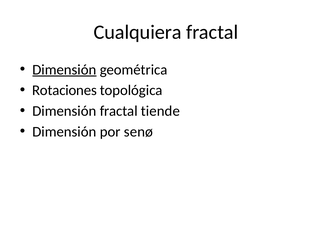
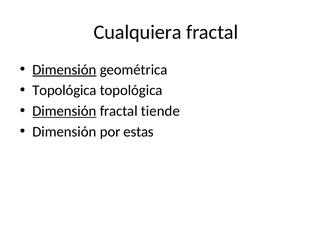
Rotaciones: Rotaciones -> Topológica (64, 90)
Dimensión underline: none -> present (64, 111)
senø: senø -> estas (139, 132)
